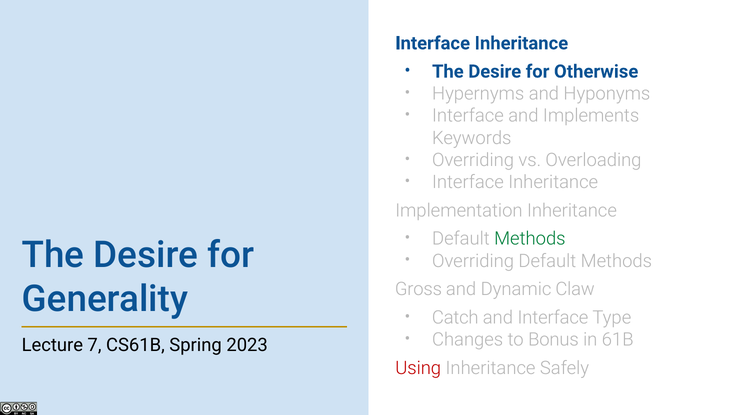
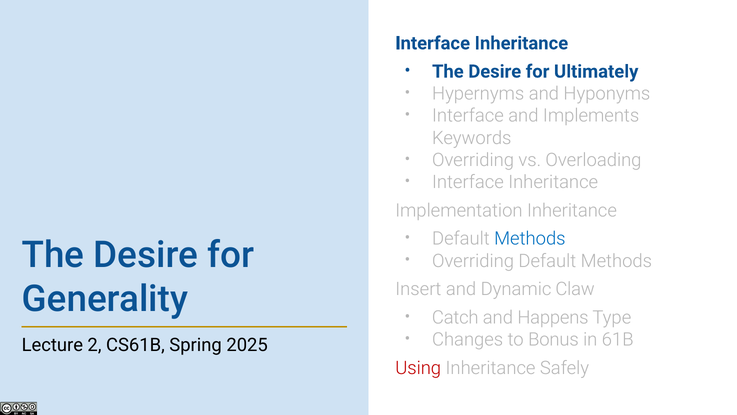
Otherwise: Otherwise -> Ultimately (596, 71)
Methods colour: green -> blue (530, 239)
Gross: Gross -> Insert (418, 289)
and Interface: Interface -> Happens (553, 317)
7: 7 -> 2 (95, 345)
2023: 2023 -> 2025 (247, 345)
